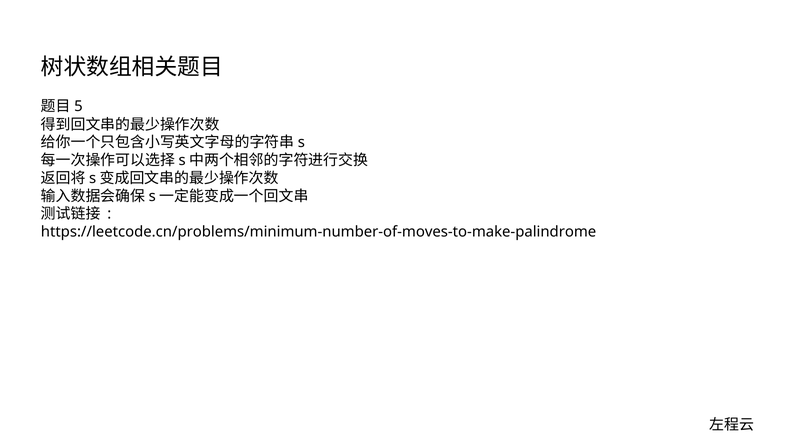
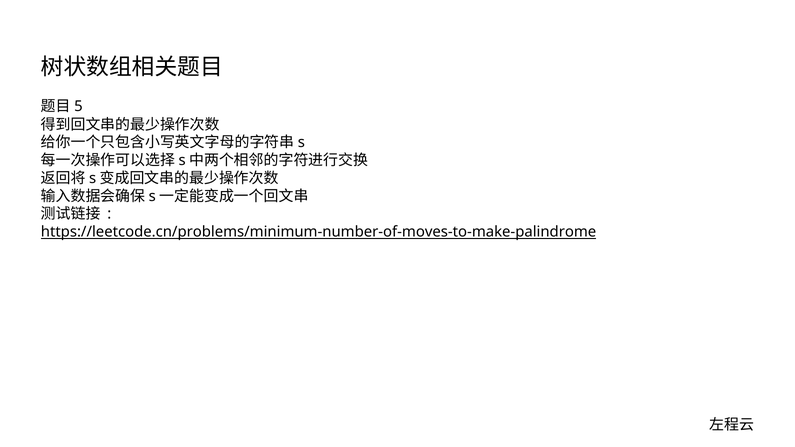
https://leetcode.cn/problems/minimum-number-of-moves-to-make-palindrome underline: none -> present (319, 232)
